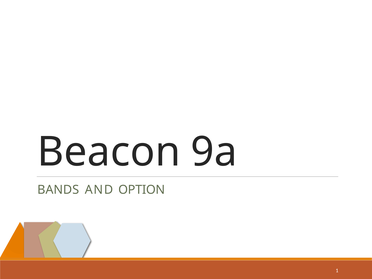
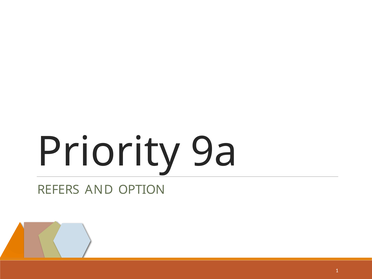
Beacon: Beacon -> Priority (109, 152)
BANDS: BANDS -> REFERS (58, 190)
